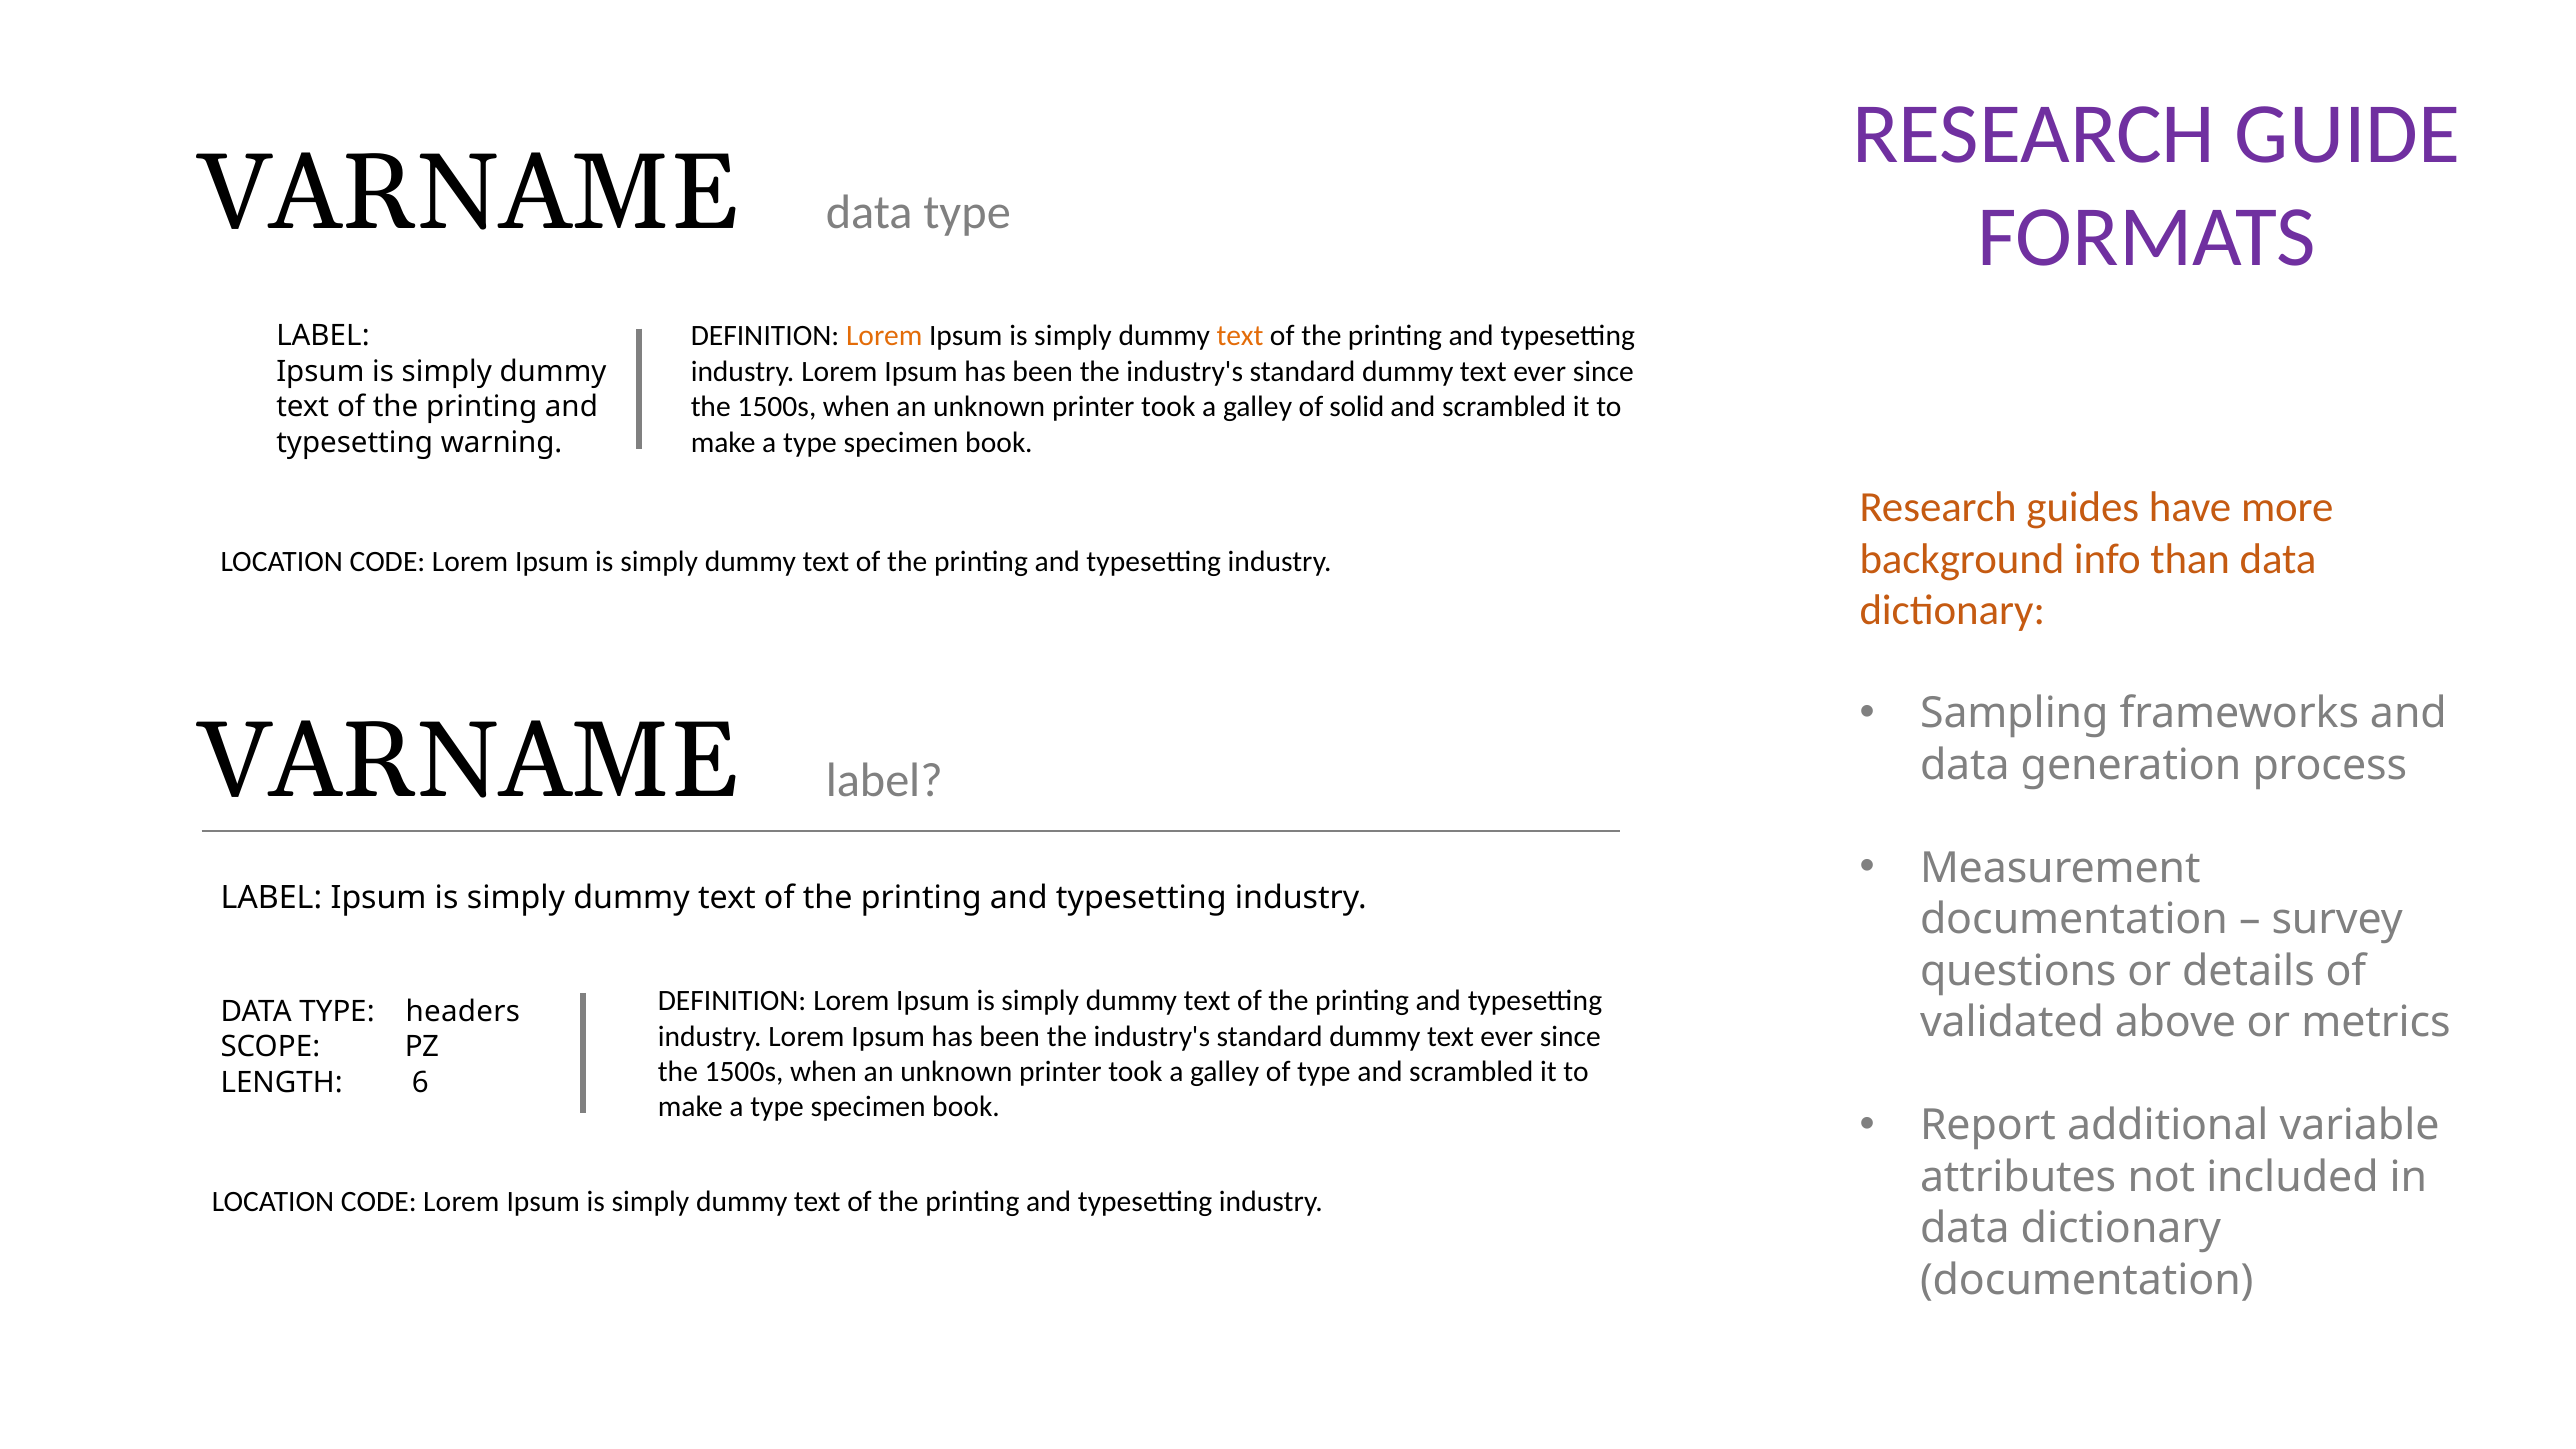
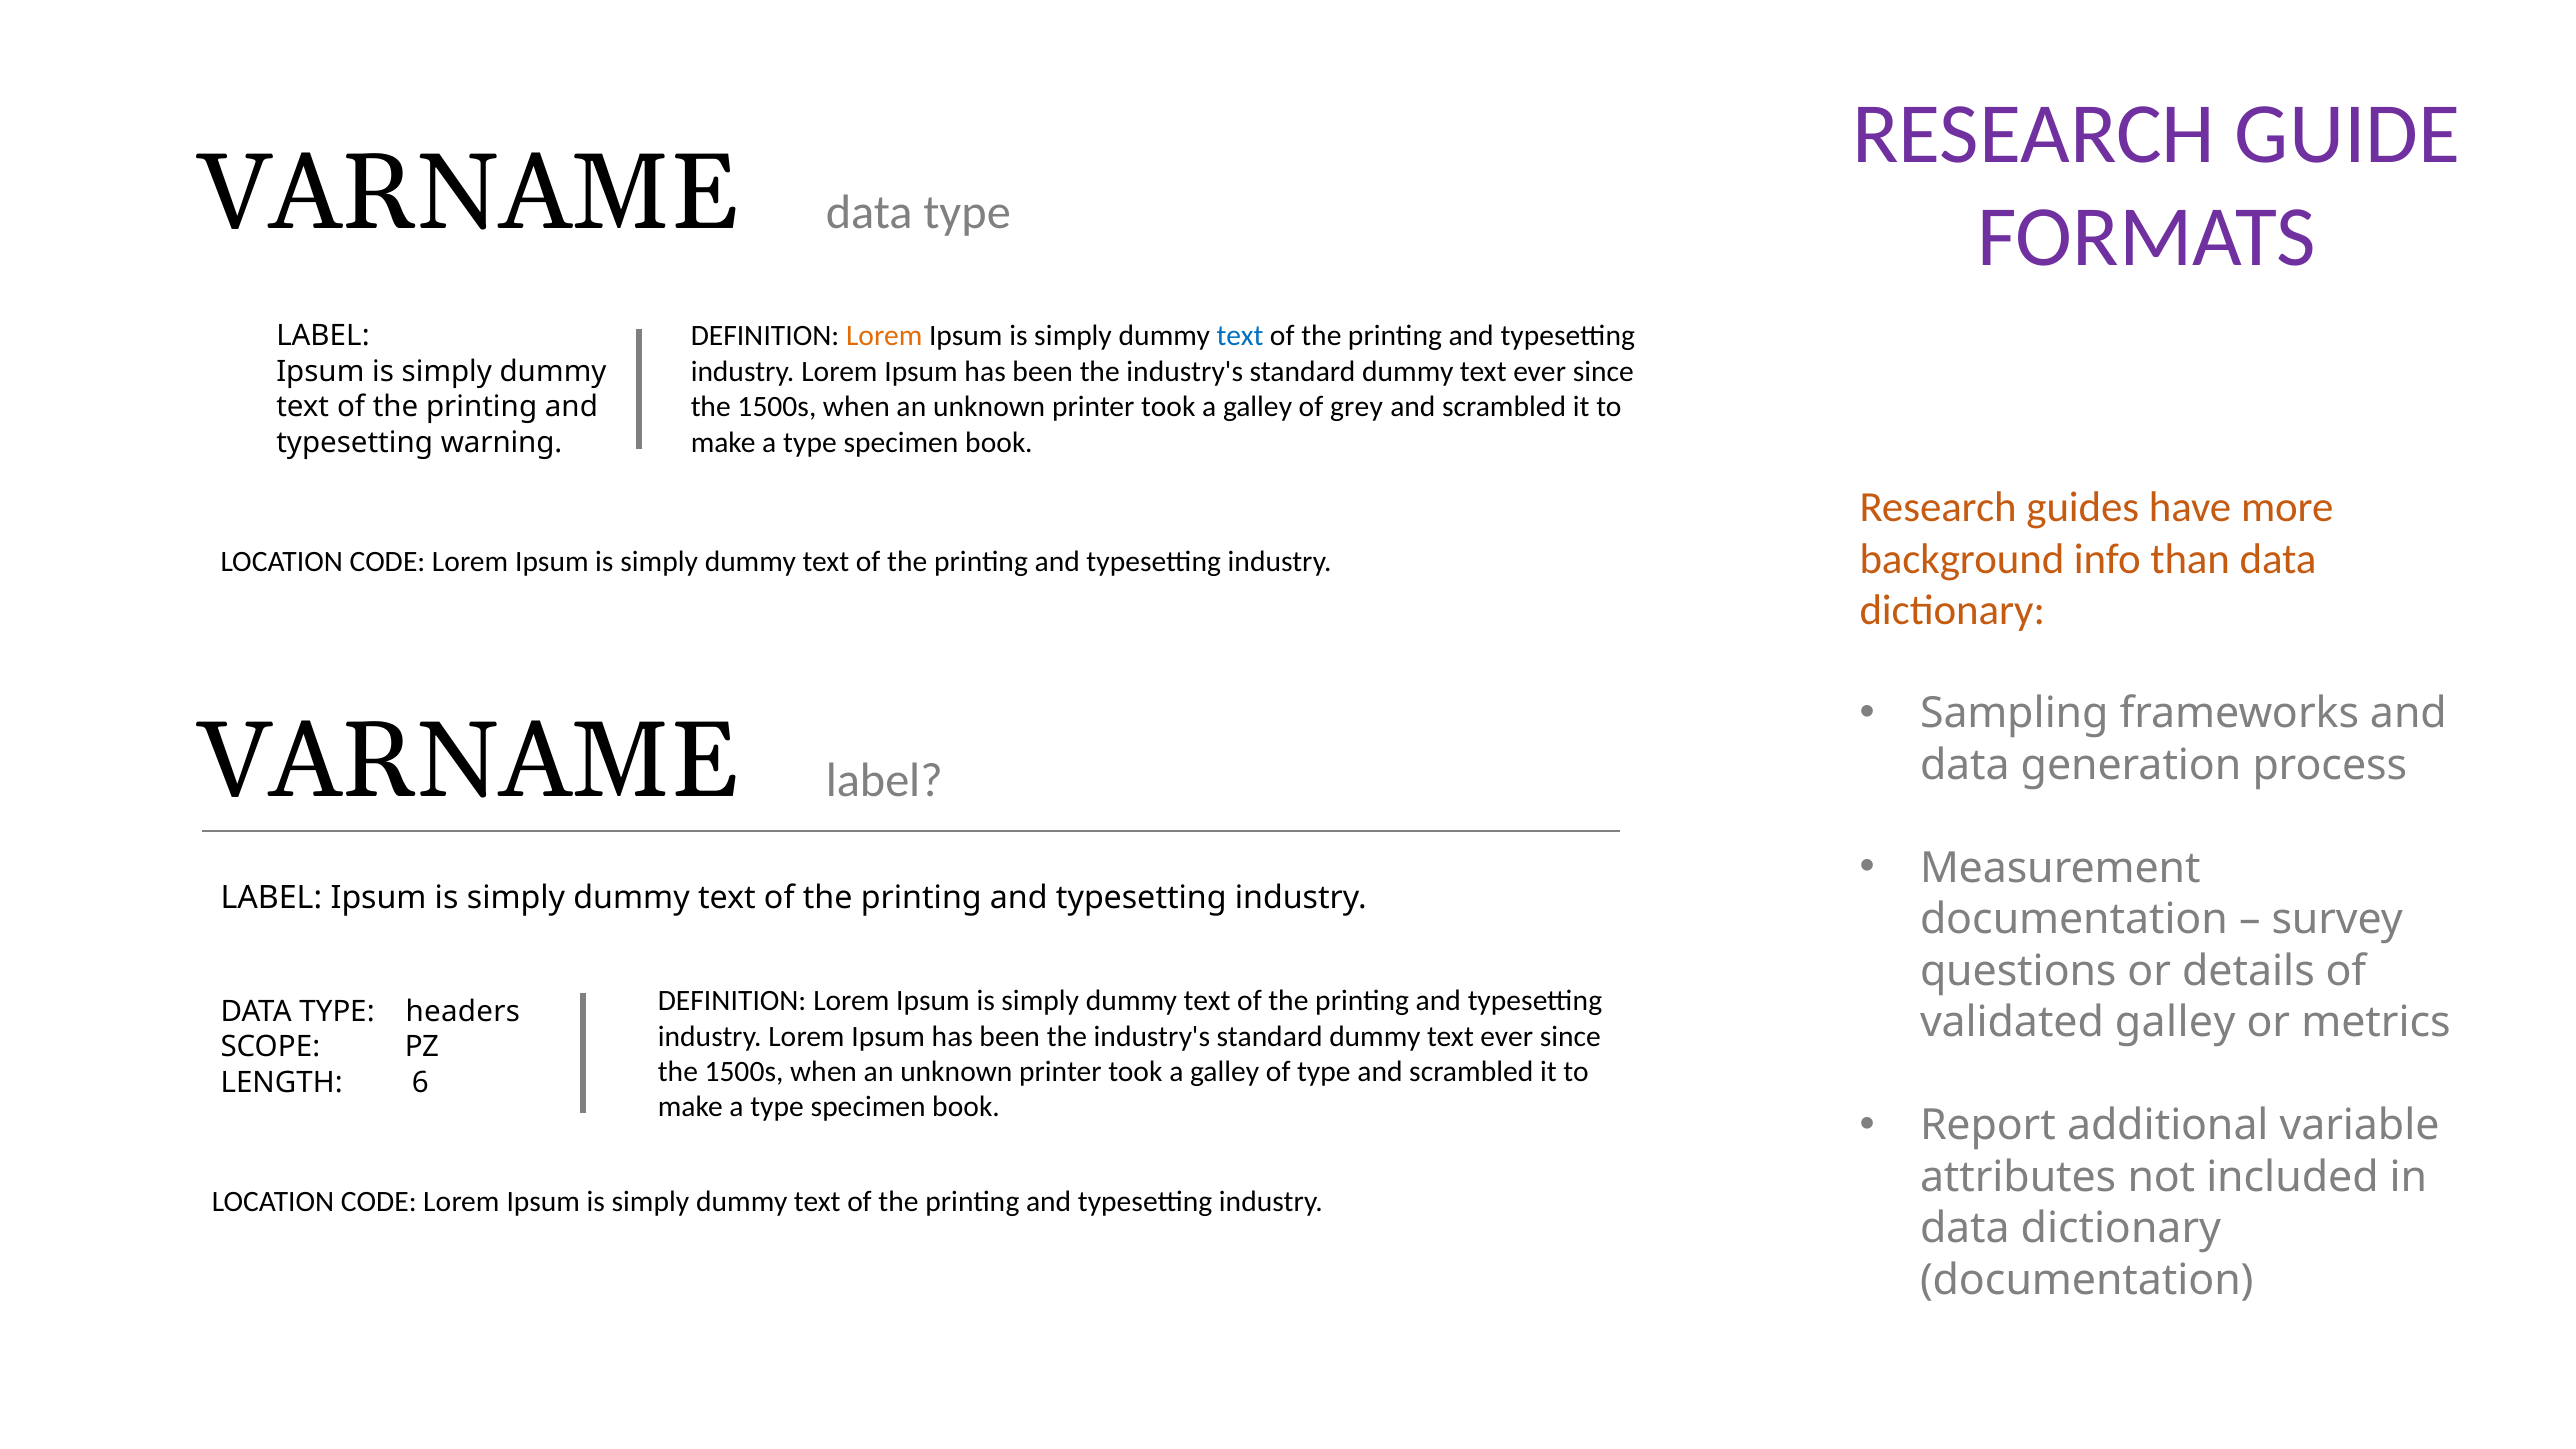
text colour: orange -> blue (1240, 336)
solid: solid -> grey (1357, 407)
validated above: above -> galley (2175, 1022)
